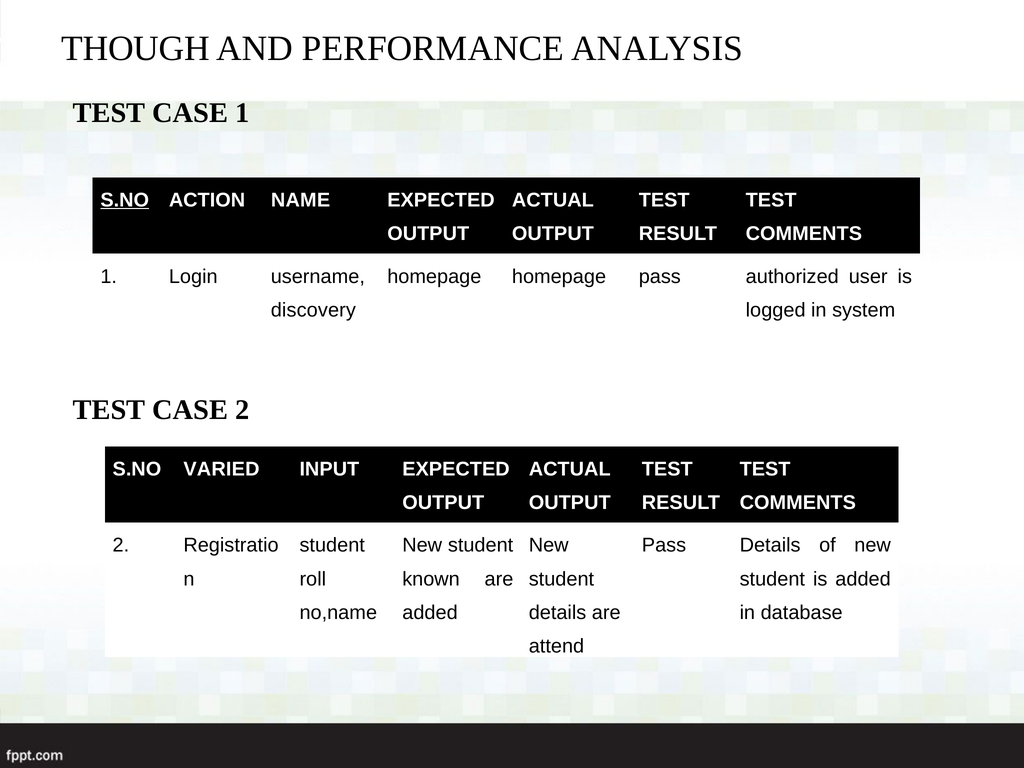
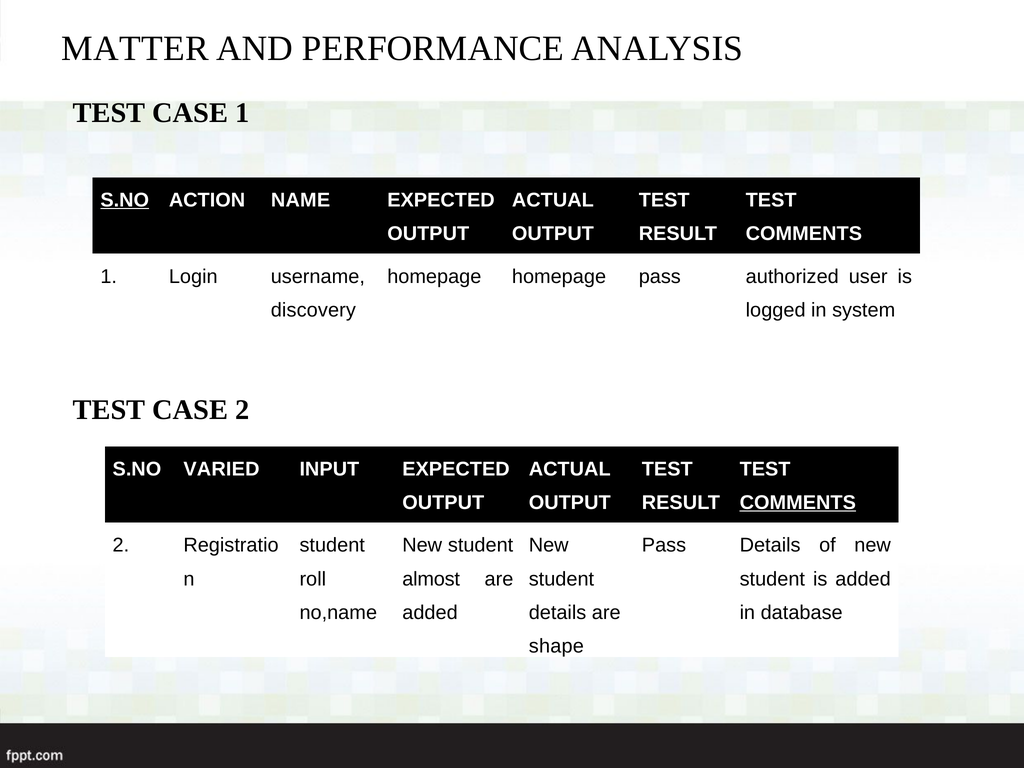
THOUGH: THOUGH -> MATTER (135, 48)
COMMENTS underline: none -> present (798, 503)
known: known -> almost (431, 579)
attend: attend -> shape (556, 646)
